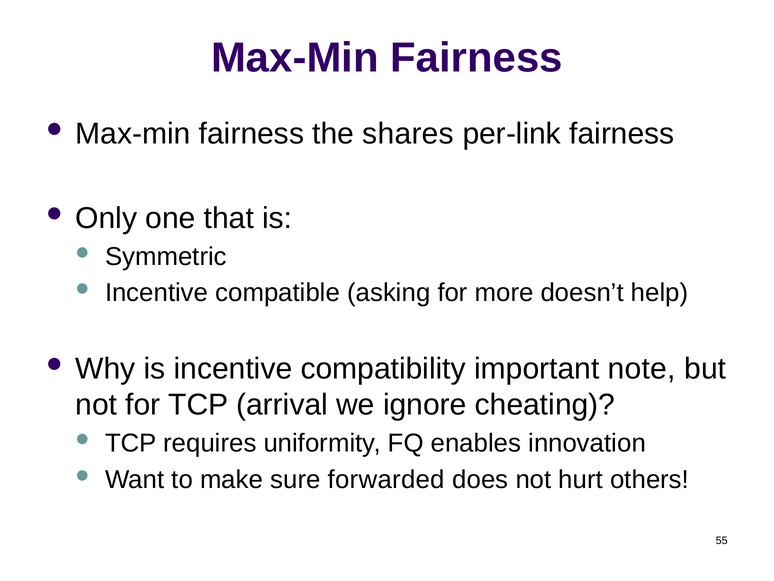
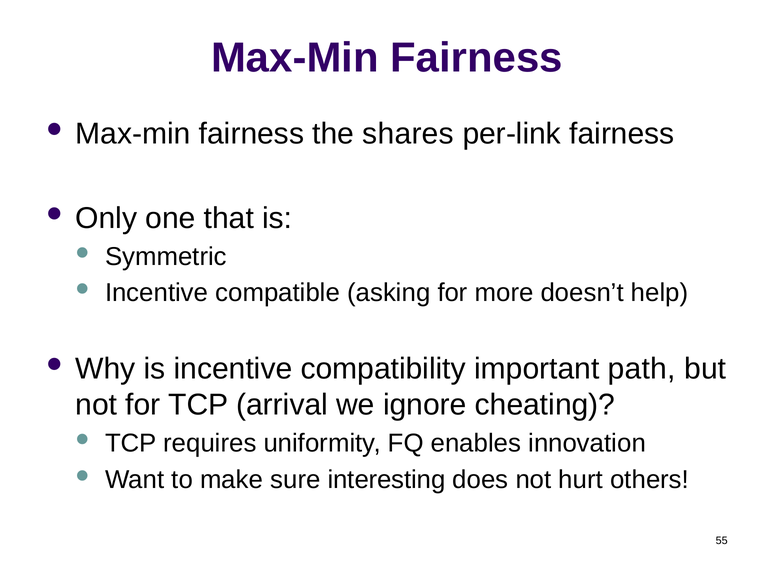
note: note -> path (642, 369)
forwarded: forwarded -> interesting (387, 479)
